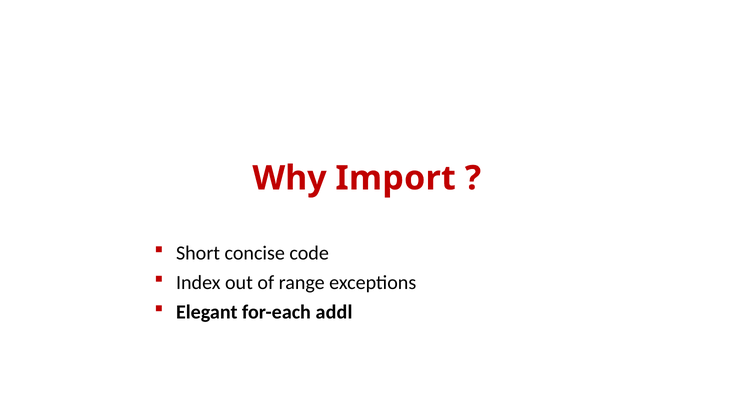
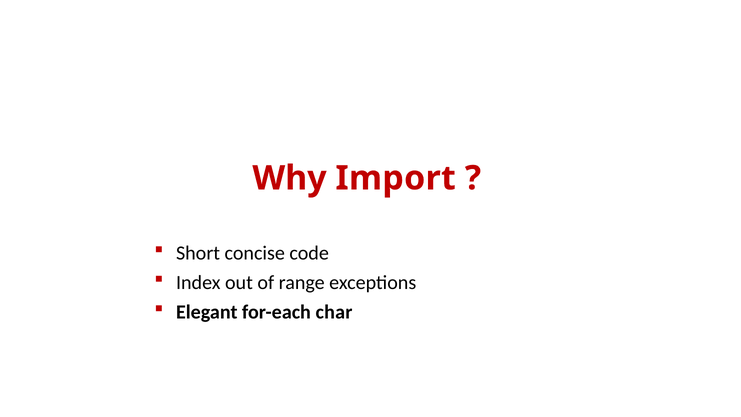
addl: addl -> char (334, 312)
